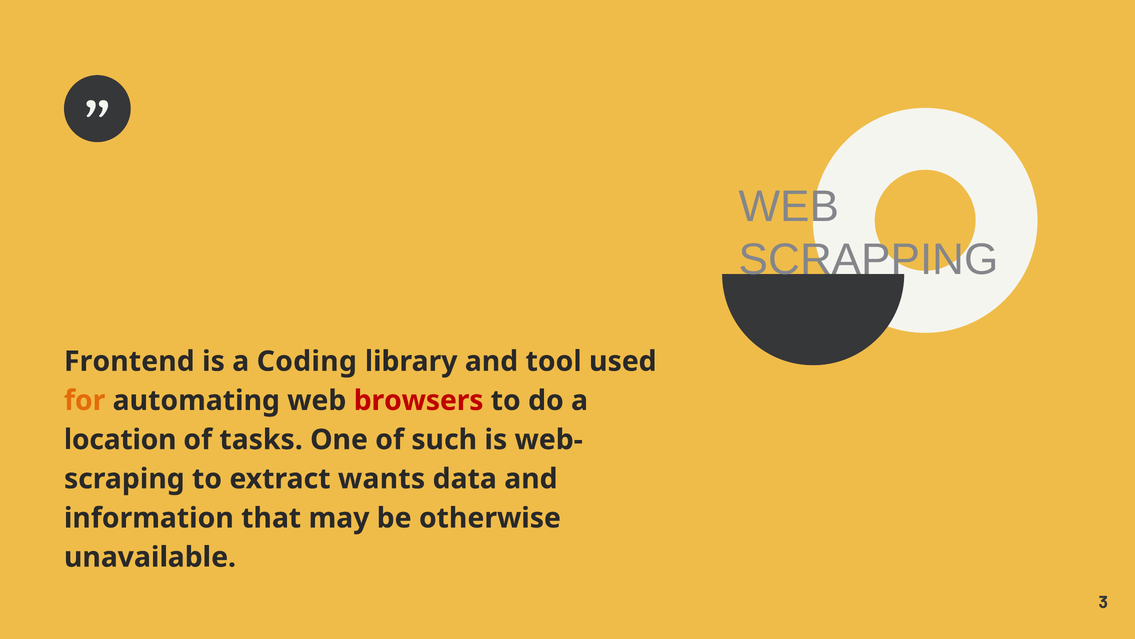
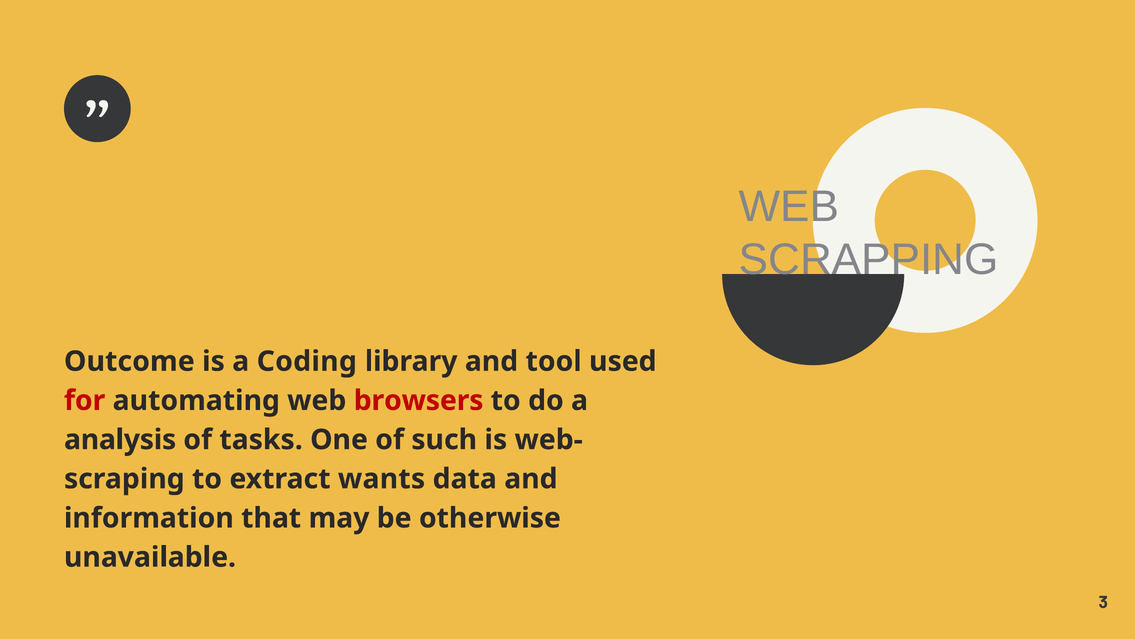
Frontend: Frontend -> Outcome (129, 361)
for colour: orange -> red (85, 400)
location: location -> analysis (120, 439)
